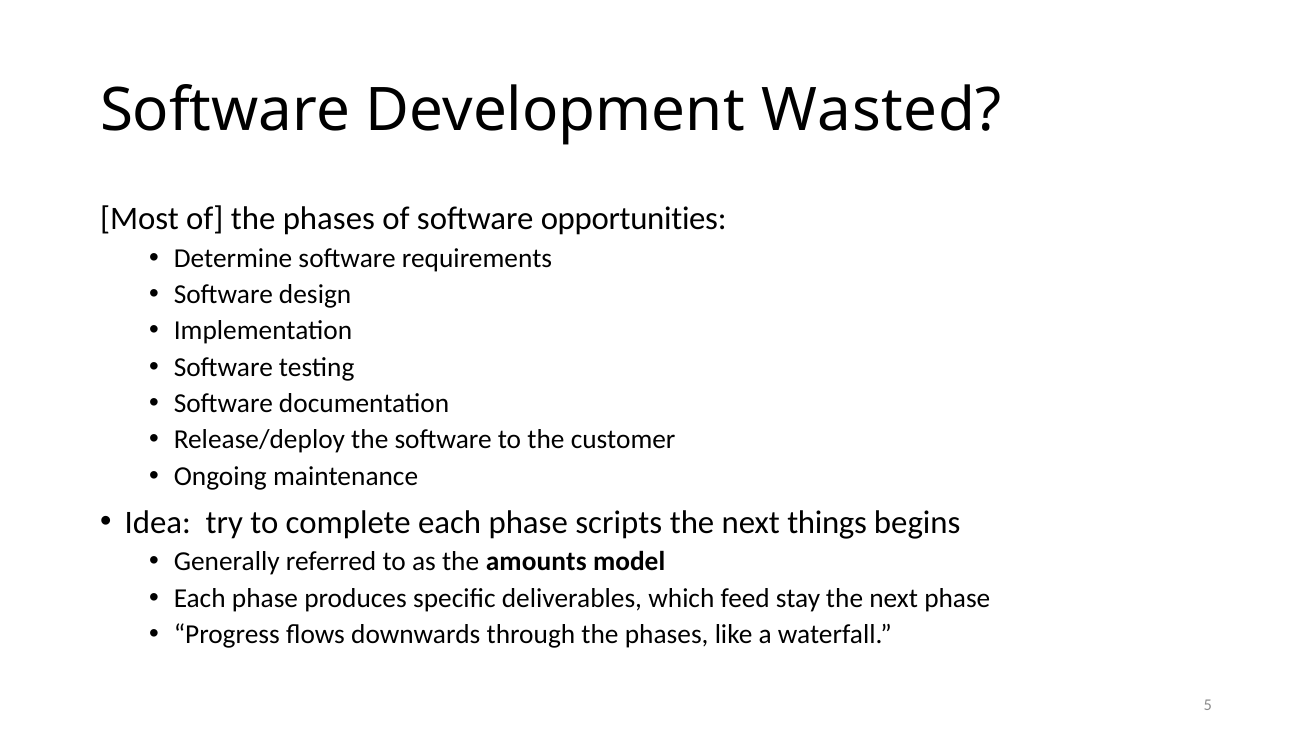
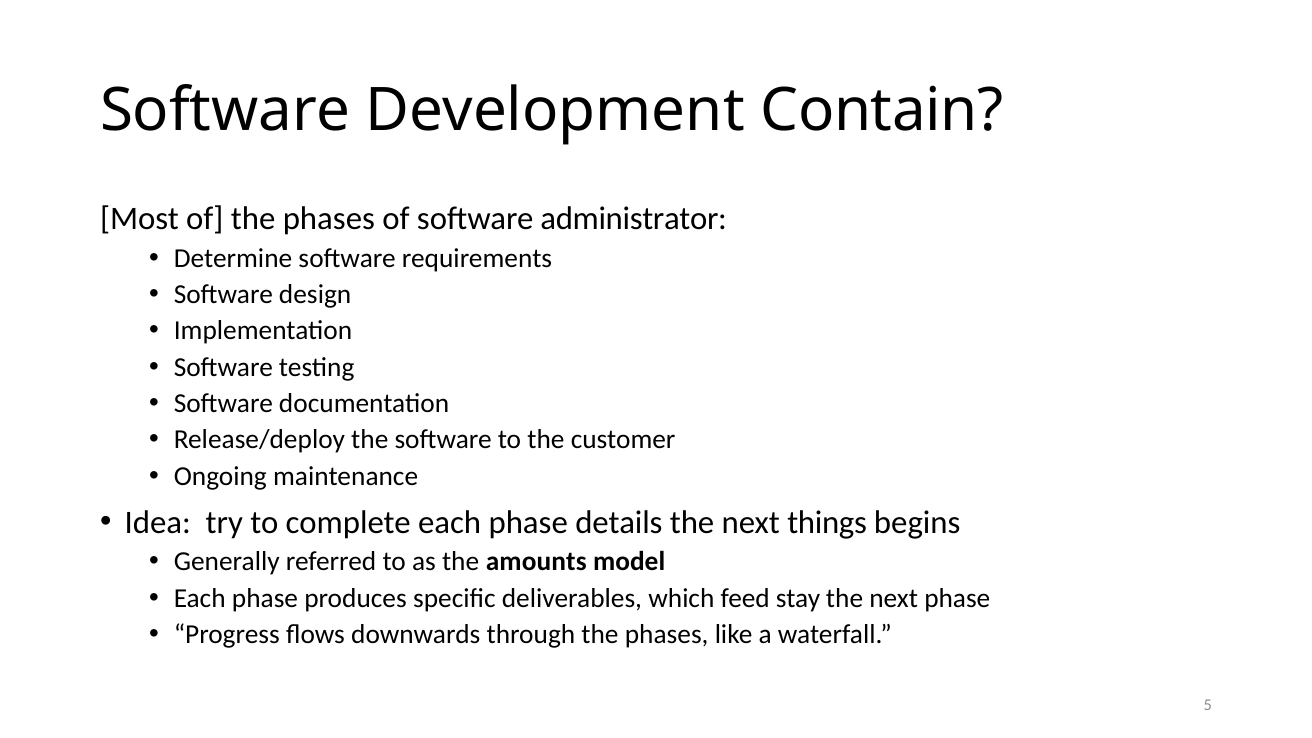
Wasted: Wasted -> Contain (882, 110)
opportunities: opportunities -> administrator (634, 219)
scripts: scripts -> details (619, 522)
